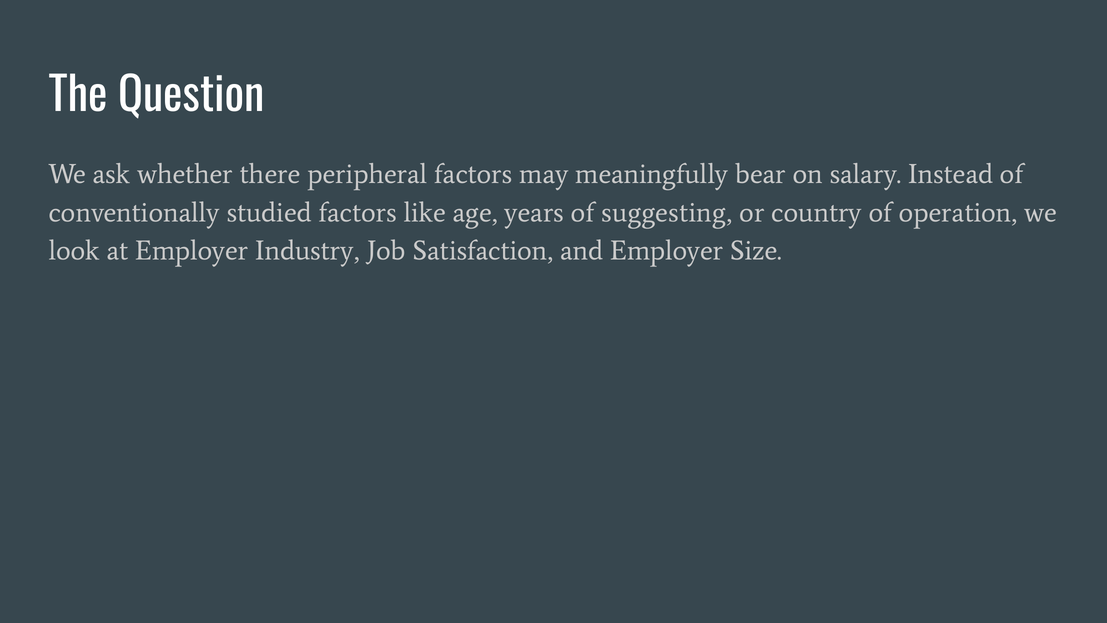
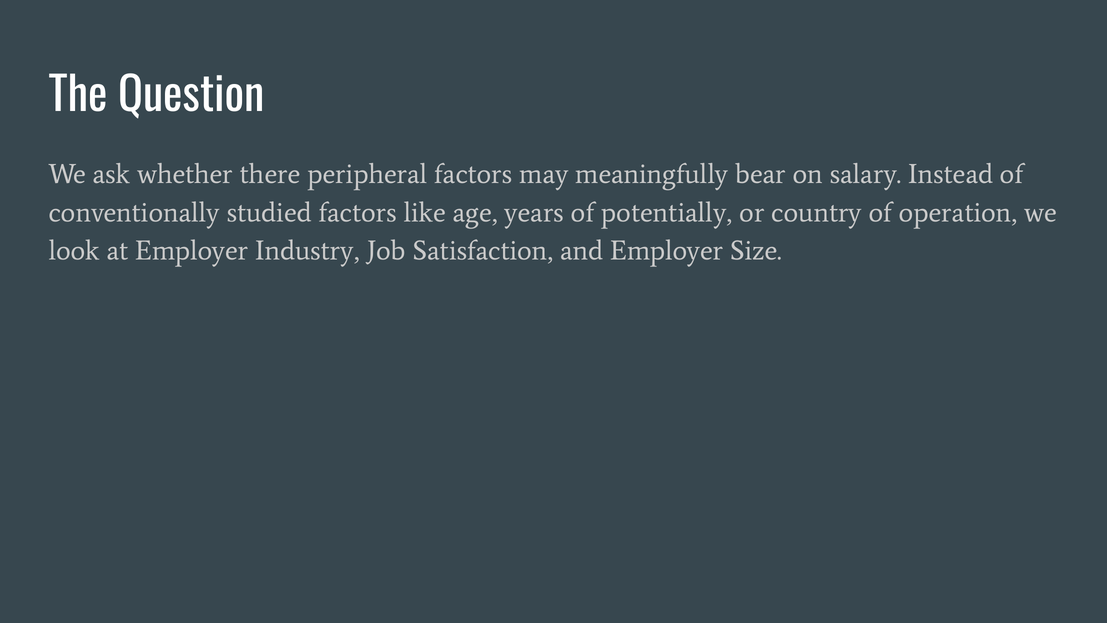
suggesting: suggesting -> potentially (667, 212)
